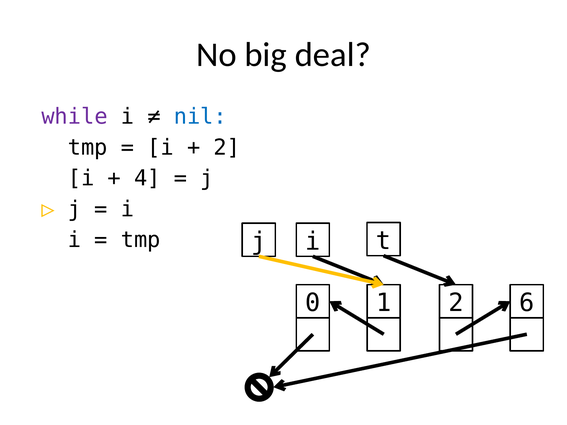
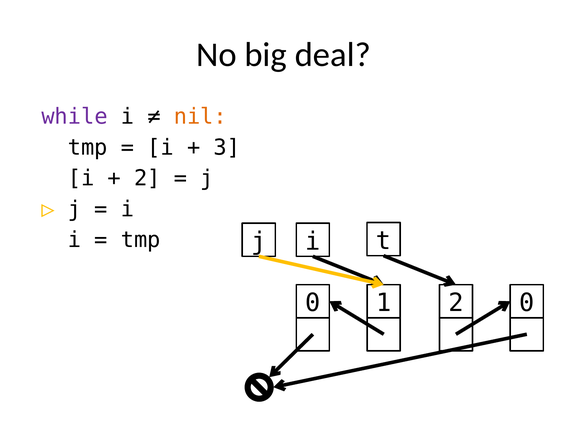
nil colour: blue -> orange (200, 117)
2: 2 -> 3 (227, 148)
4: 4 -> 2 (147, 178)
0 6: 6 -> 0 (527, 303)
